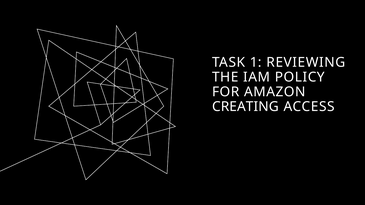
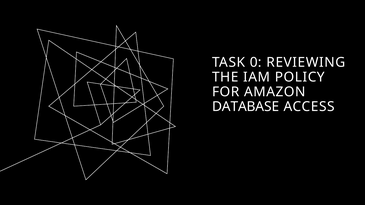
1: 1 -> 0 (256, 62)
CREATING: CREATING -> DATABASE (246, 107)
